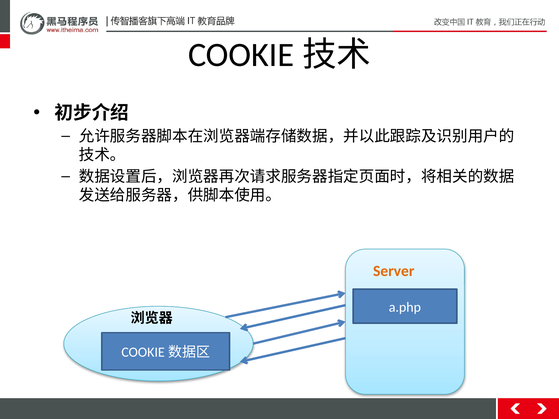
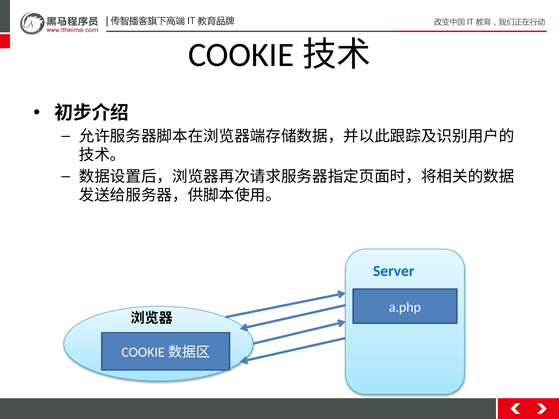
Server colour: orange -> blue (394, 271)
